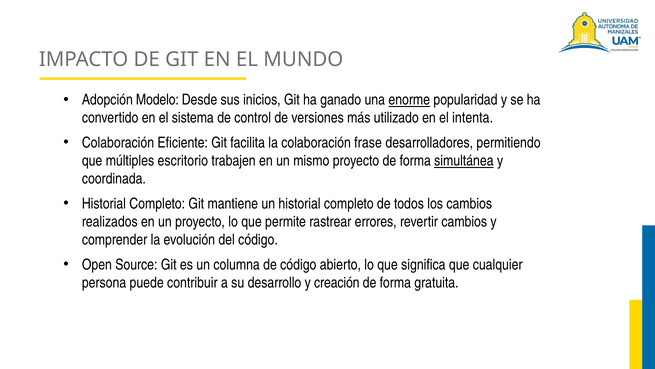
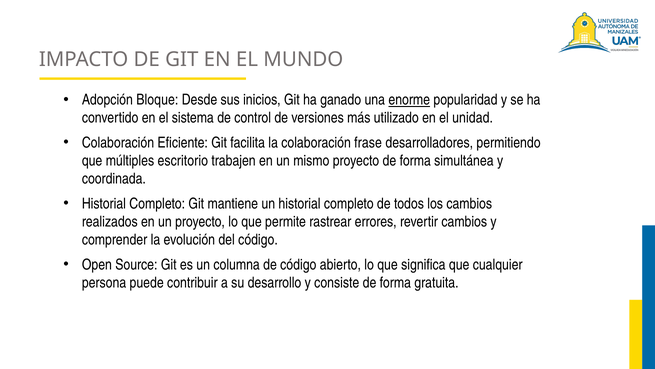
Modelo: Modelo -> Bloque (157, 100)
intenta: intenta -> unidad (473, 118)
simultánea underline: present -> none (464, 161)
creación: creación -> consiste (337, 282)
